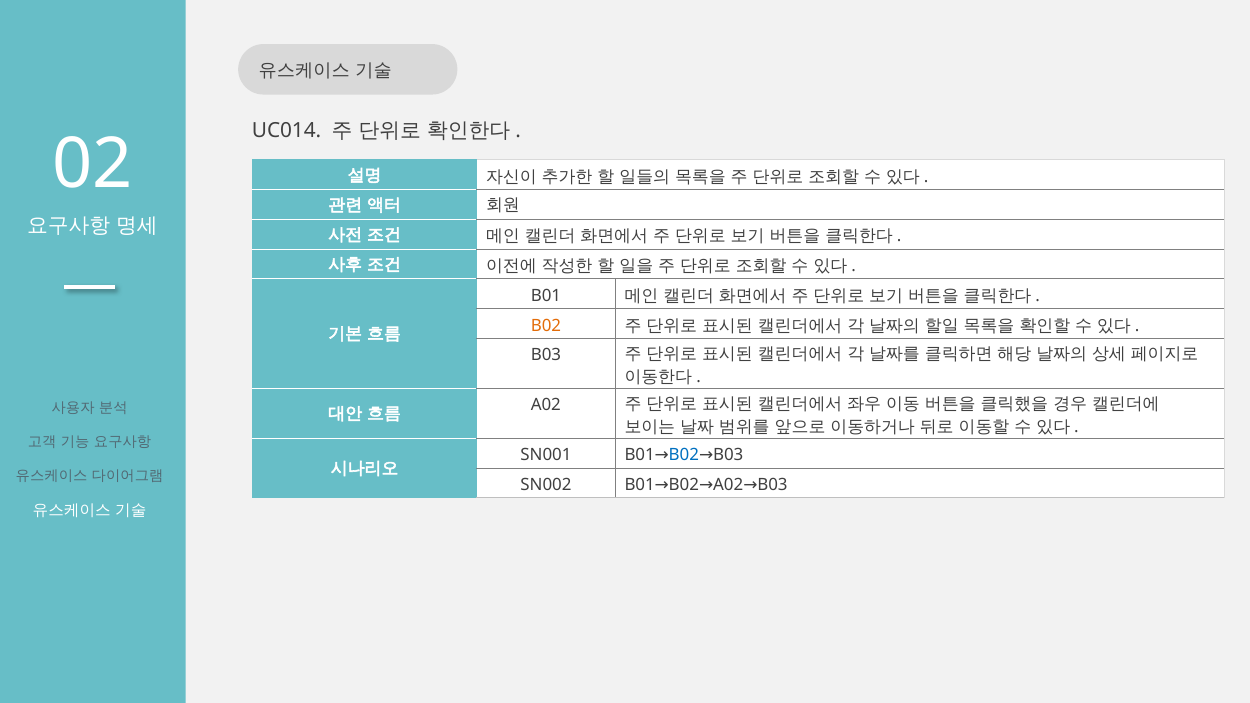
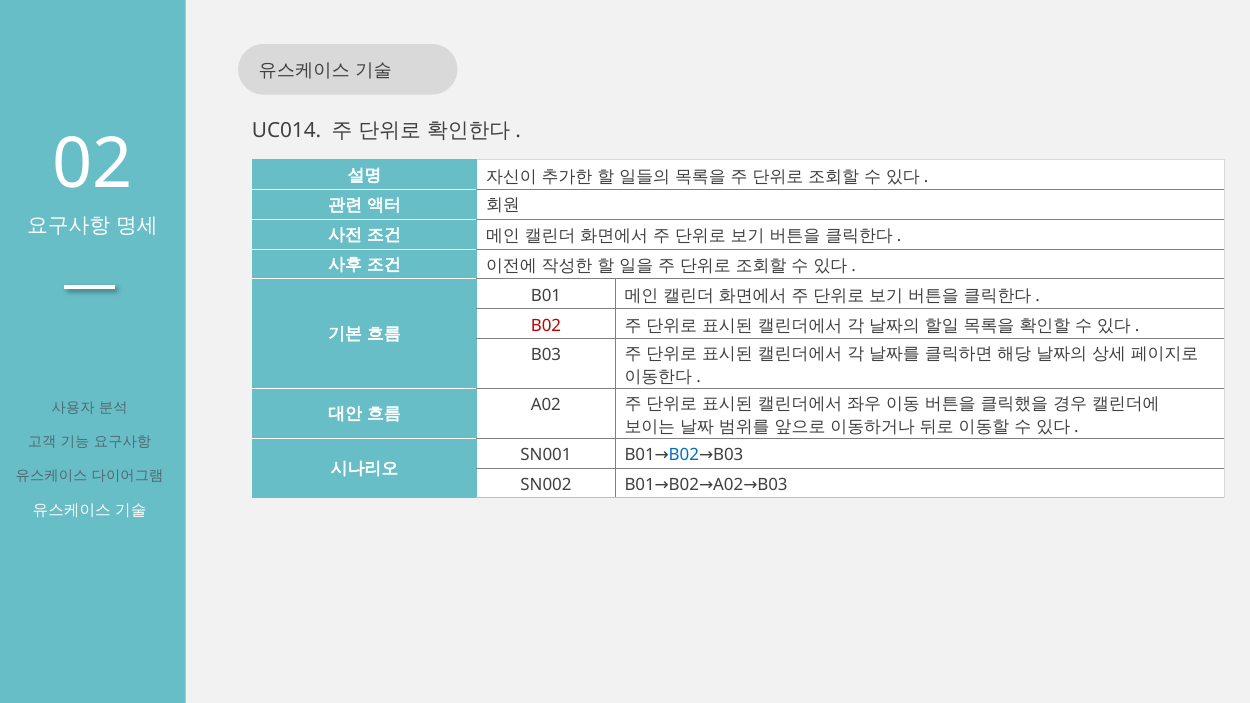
B02 colour: orange -> red (546, 325)
